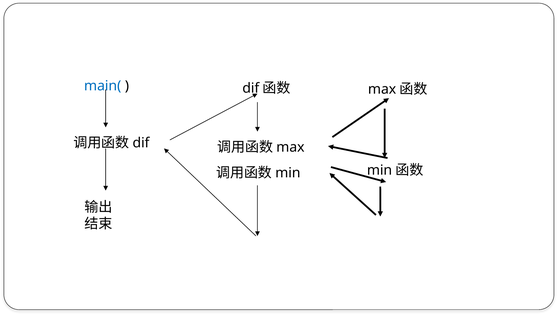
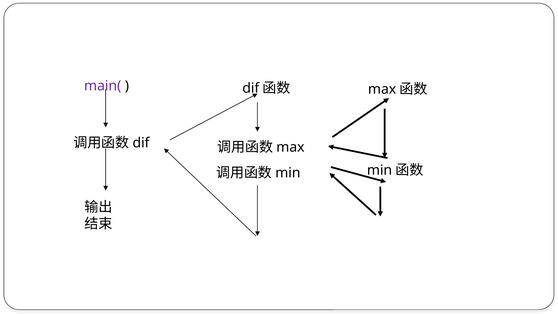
main( colour: blue -> purple (103, 86)
